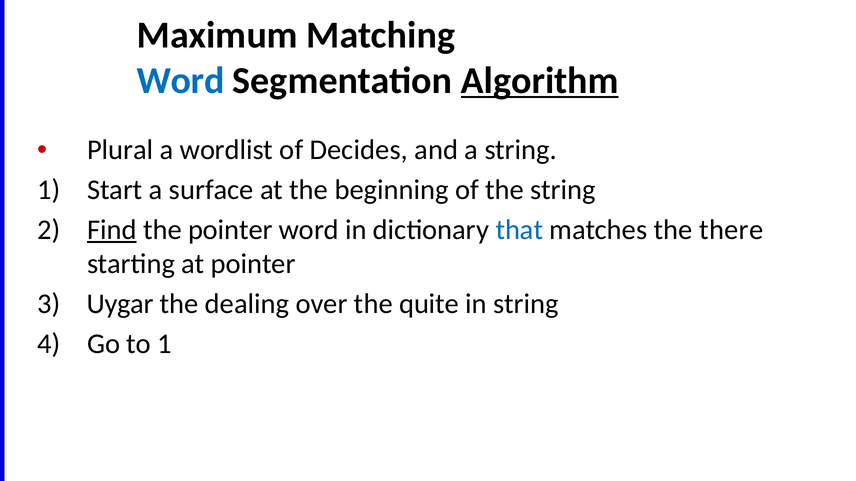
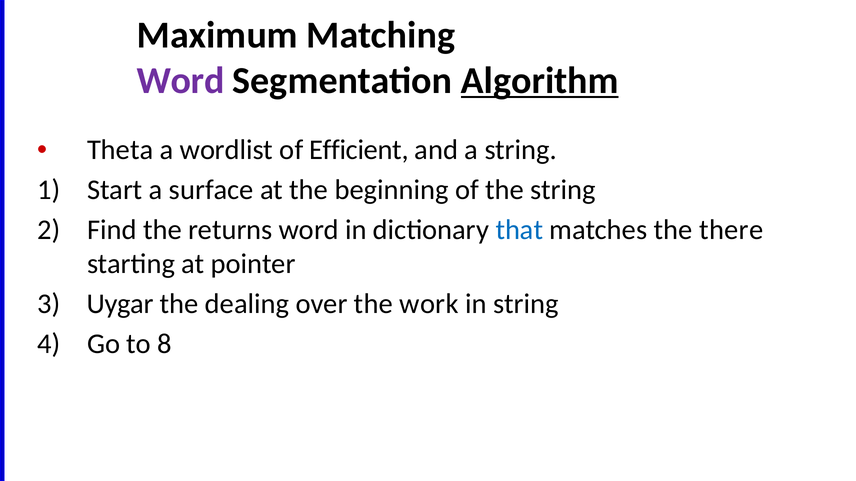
Word colour: blue -> purple (181, 81)
Plural: Plural -> Theta (120, 150)
Decides: Decides -> Efficient (359, 150)
Find underline: present -> none (112, 230)
the pointer: pointer -> returns (230, 230)
quite: quite -> work (429, 304)
to 1: 1 -> 8 (164, 344)
